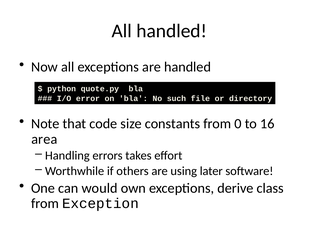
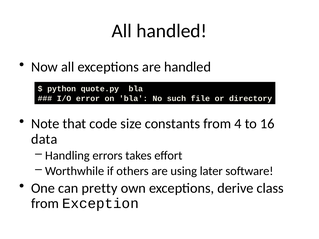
0: 0 -> 4 (238, 124)
area: area -> data (44, 139)
would: would -> pretty (99, 188)
